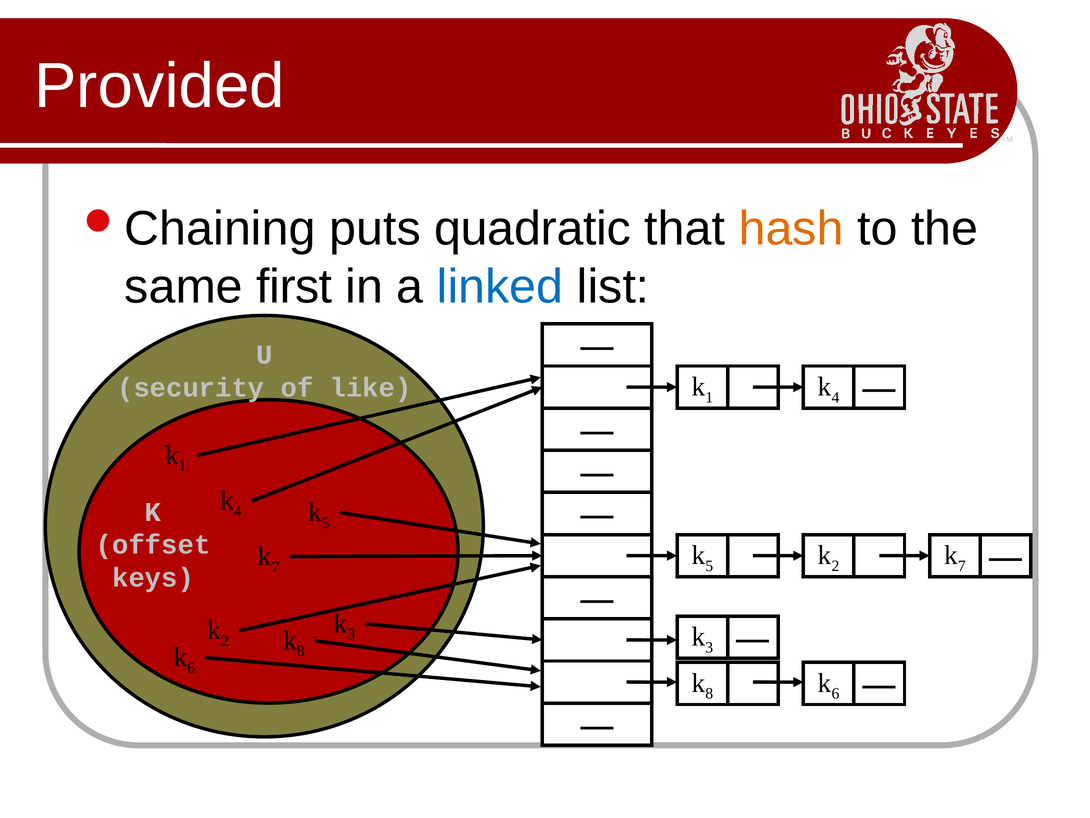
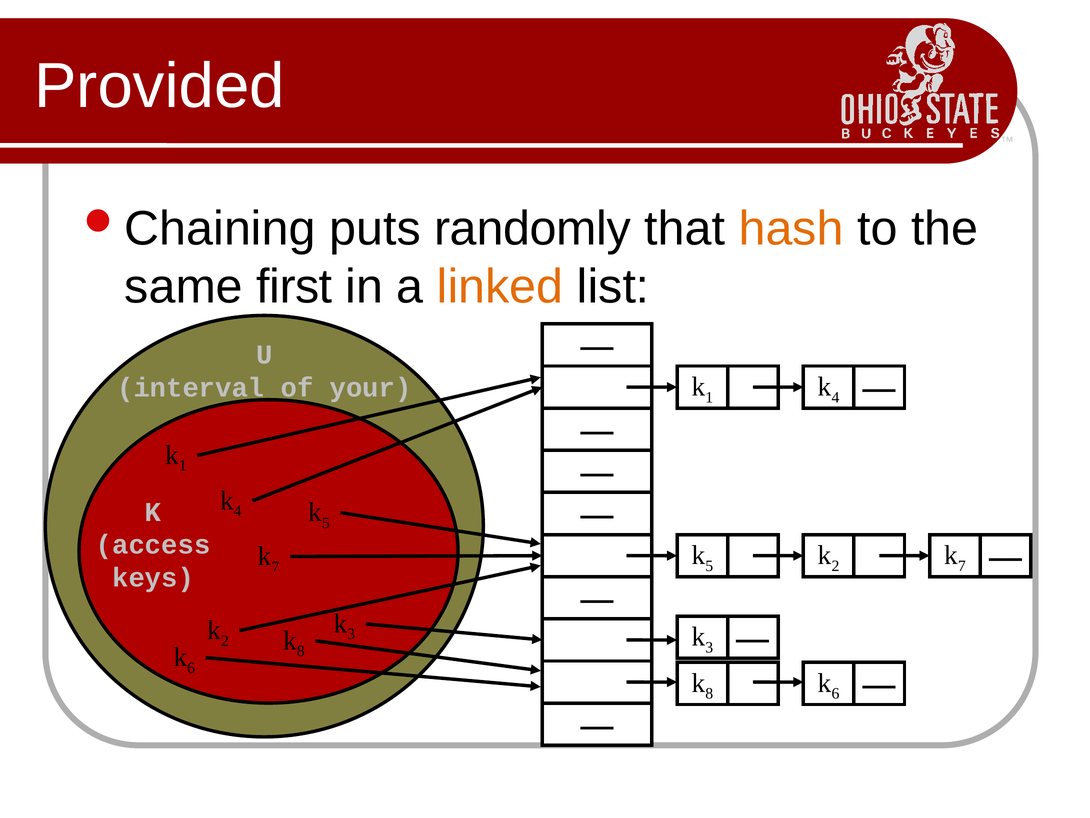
quadratic: quadratic -> randomly (533, 229)
linked colour: blue -> orange (500, 287)
security: security -> interval (191, 387)
like: like -> your (371, 387)
offset: offset -> access (153, 545)
